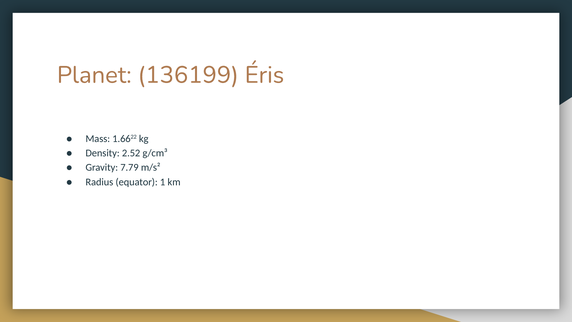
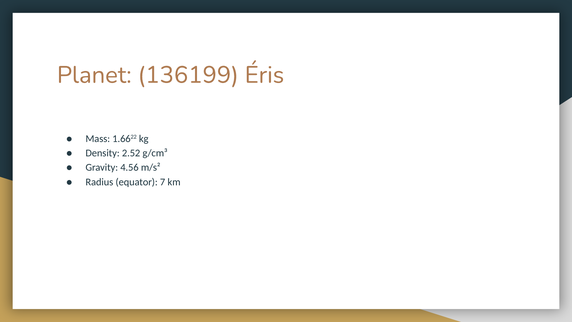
7.79: 7.79 -> 4.56 (129, 167)
1: 1 -> 7 (163, 182)
